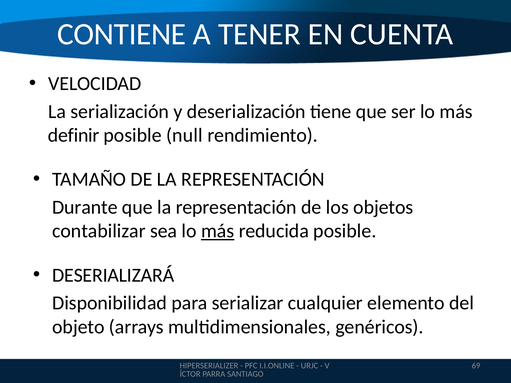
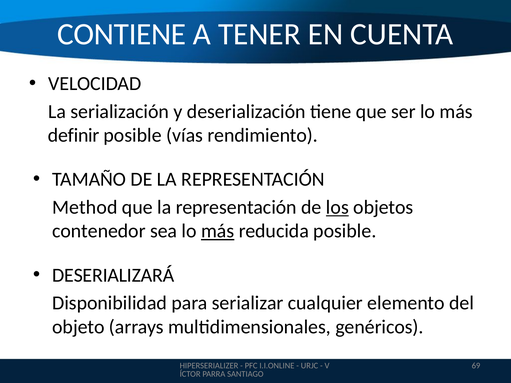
null: null -> vías (185, 135)
Durante: Durante -> Method (85, 207)
los underline: none -> present (337, 207)
contabilizar: contabilizar -> contenedor (99, 231)
